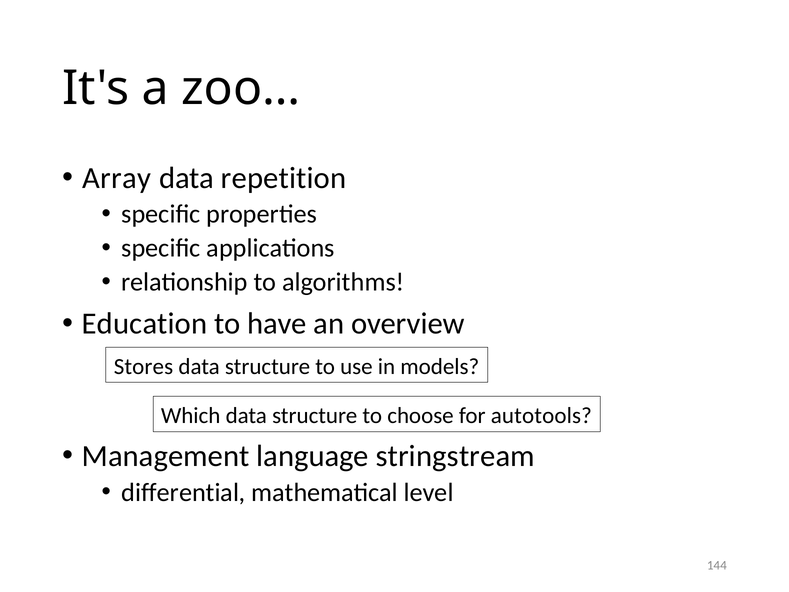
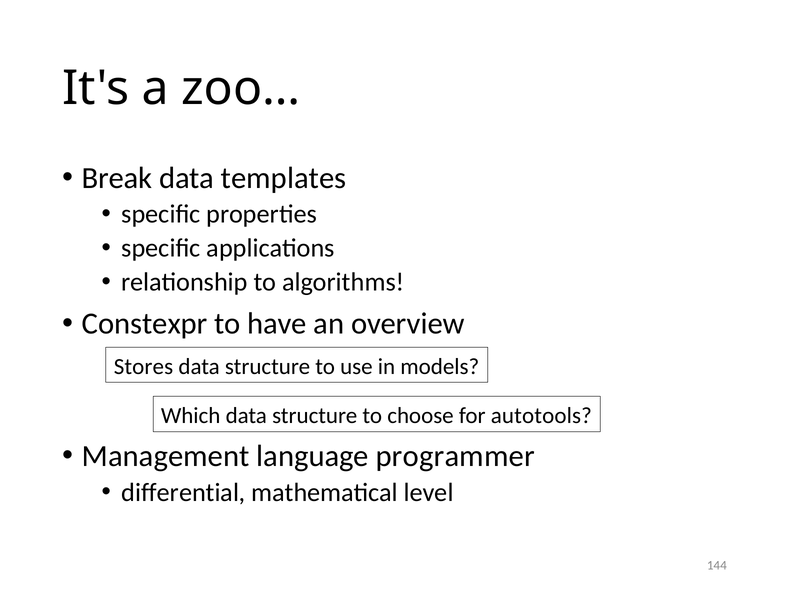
Array: Array -> Break (117, 178)
repetition: repetition -> templates (284, 178)
Education: Education -> Constexpr (145, 324)
stringstream: stringstream -> programmer (455, 456)
